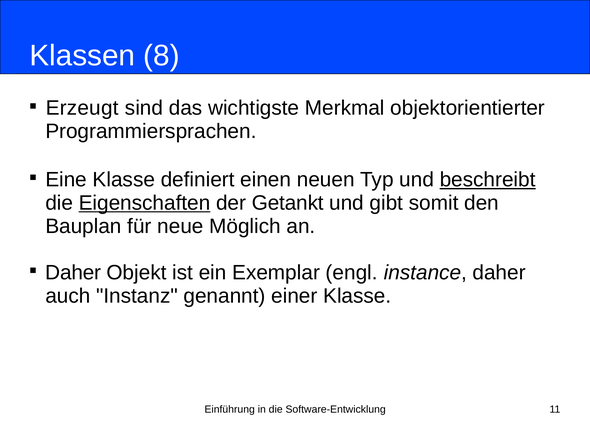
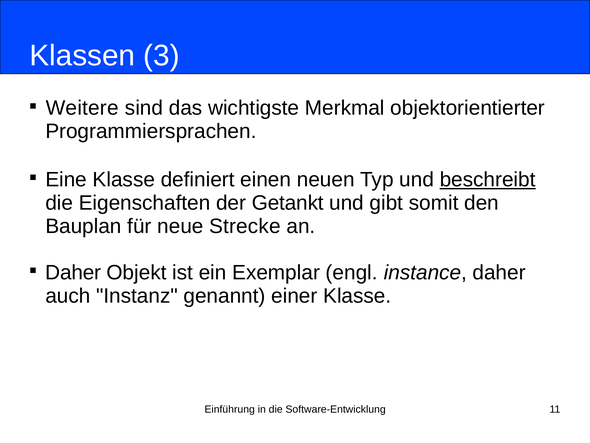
8: 8 -> 3 (161, 56)
Erzeugt: Erzeugt -> Weitere (82, 108)
Eigenschaften underline: present -> none (145, 203)
Möglich: Möglich -> Strecke (245, 226)
